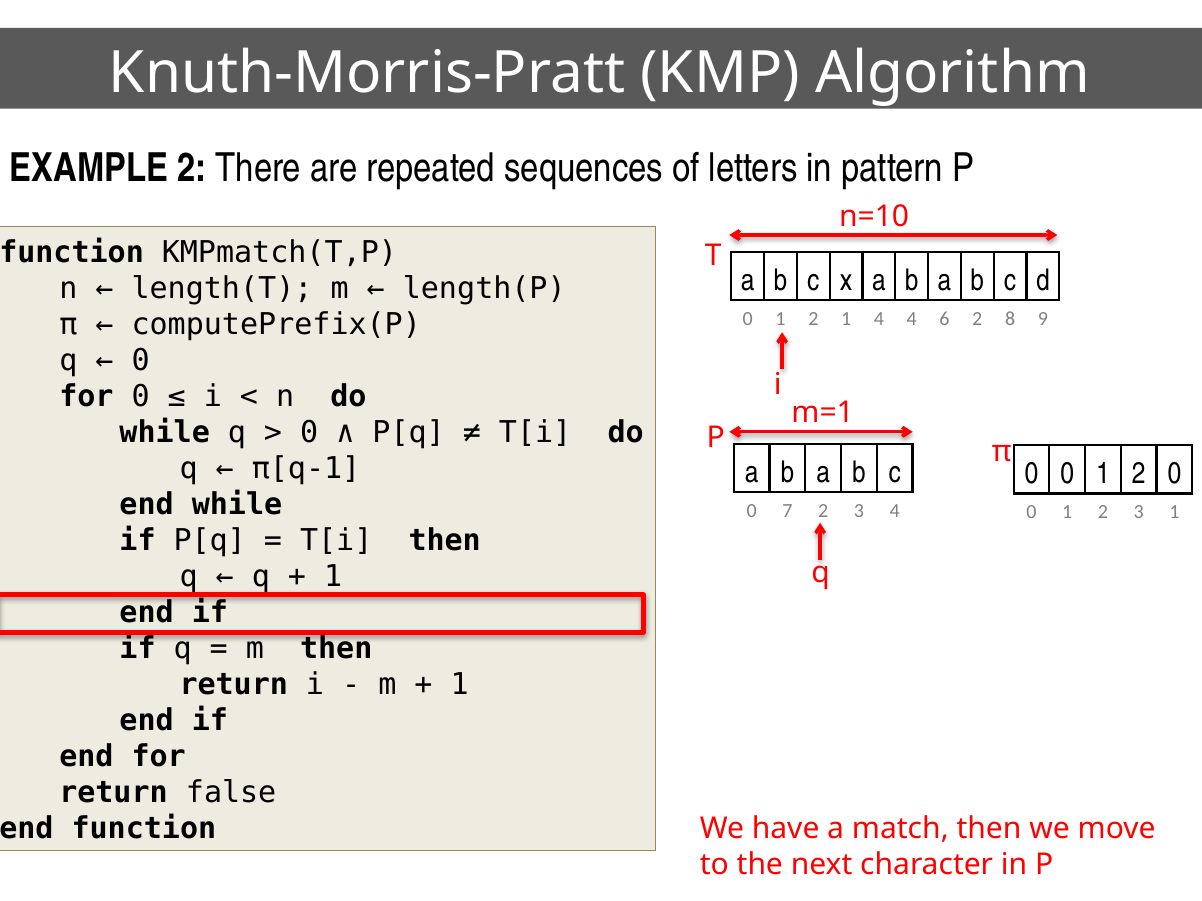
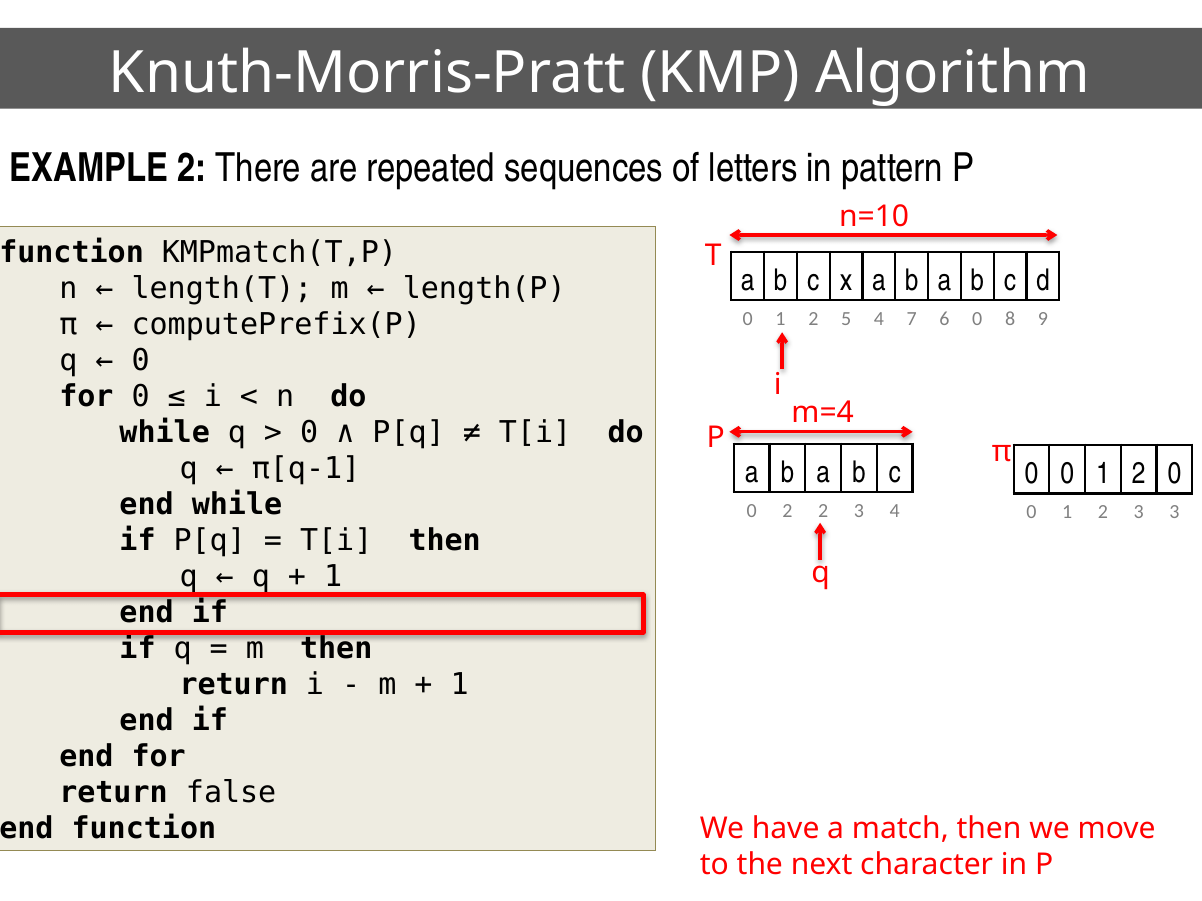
2 1: 1 -> 5 (846, 319)
4 4: 4 -> 7 (912, 319)
6 2: 2 -> 0 (977, 319)
m=1: m=1 -> m=4 (823, 413)
0 7: 7 -> 2 (787, 511)
3 1: 1 -> 3 (1174, 512)
